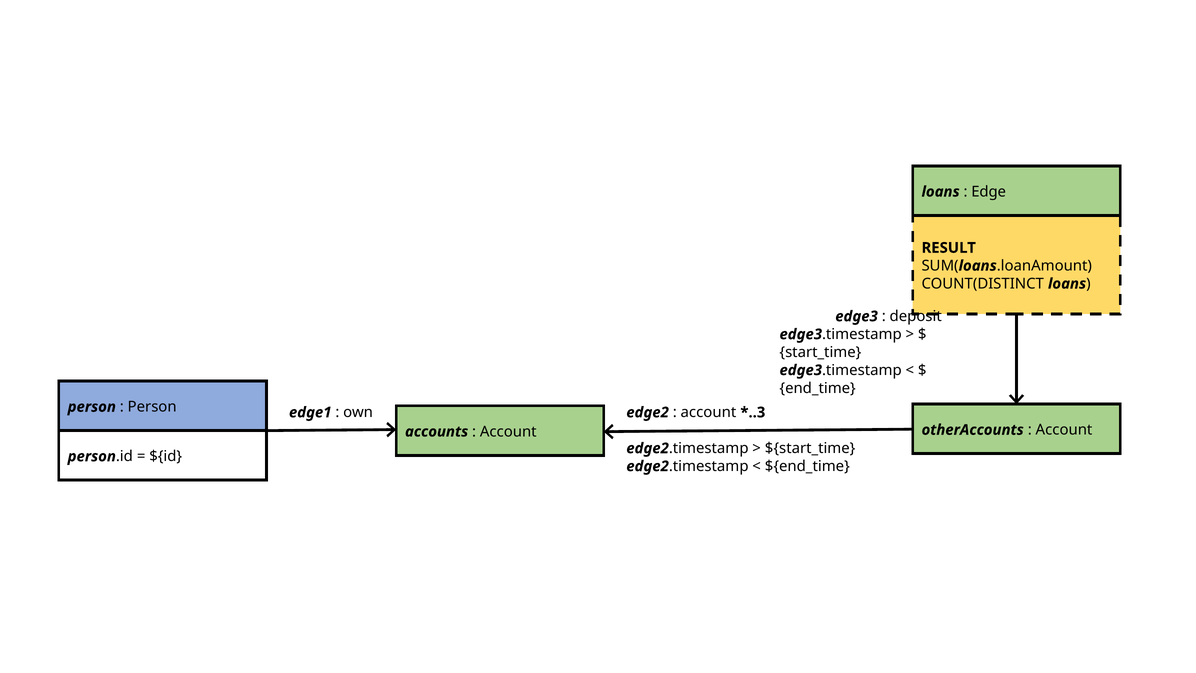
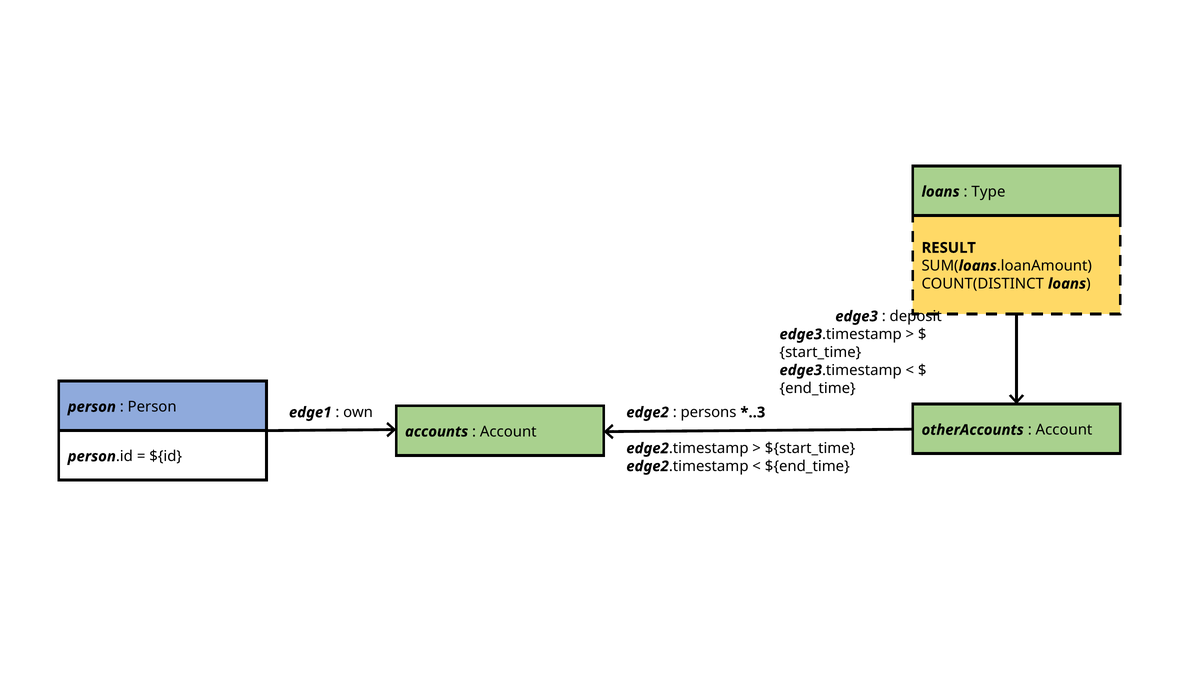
Edge: Edge -> Type (988, 192)
account: account -> persons (709, 412)
